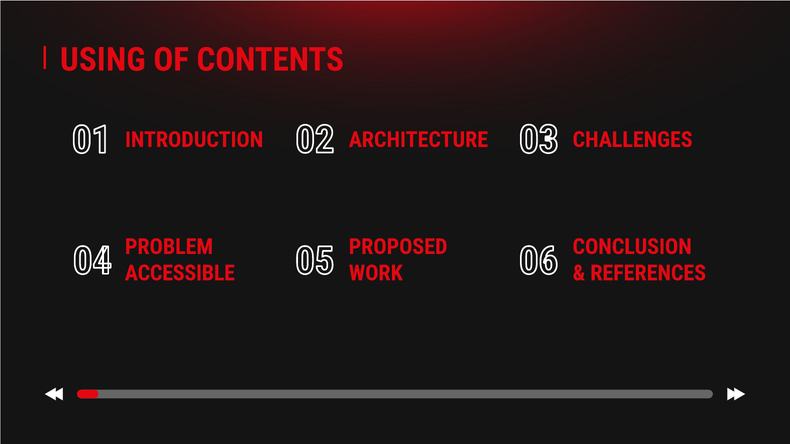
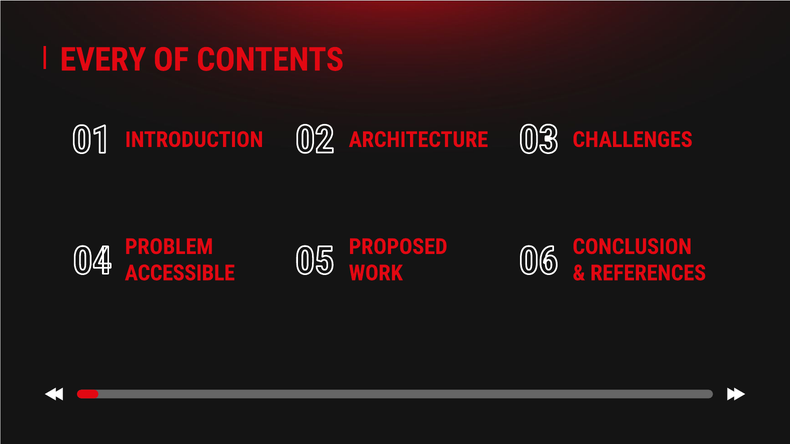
USING: USING -> EVERY (103, 60)
